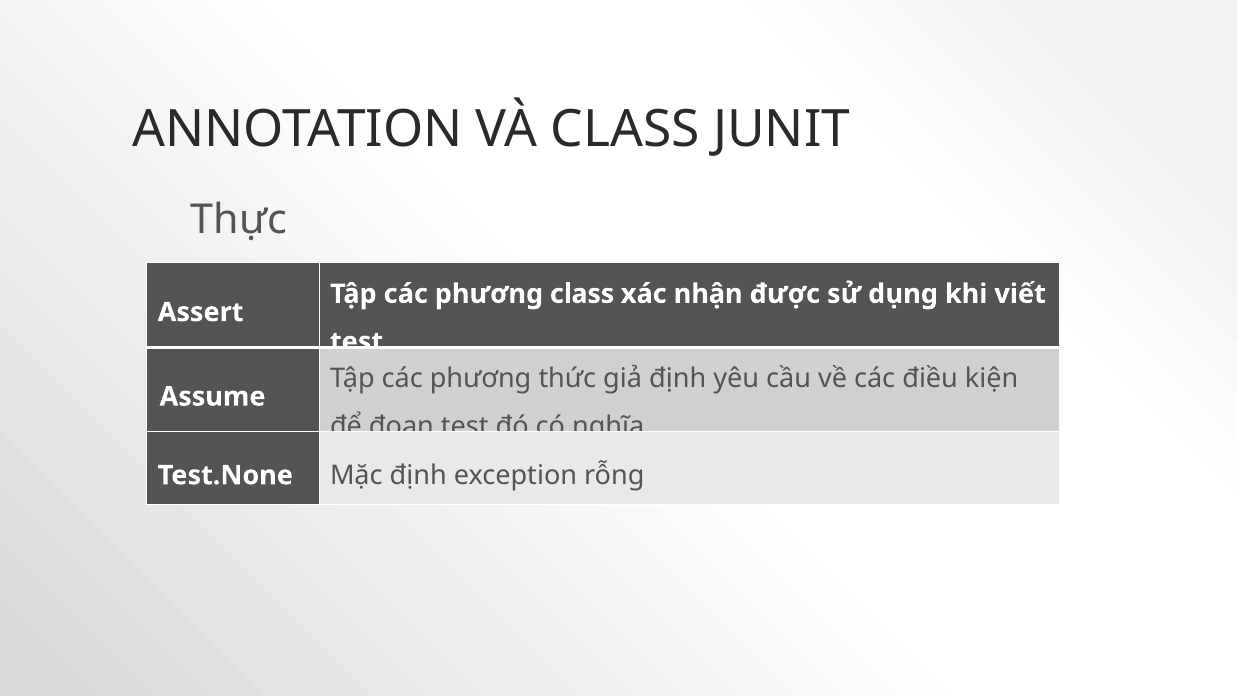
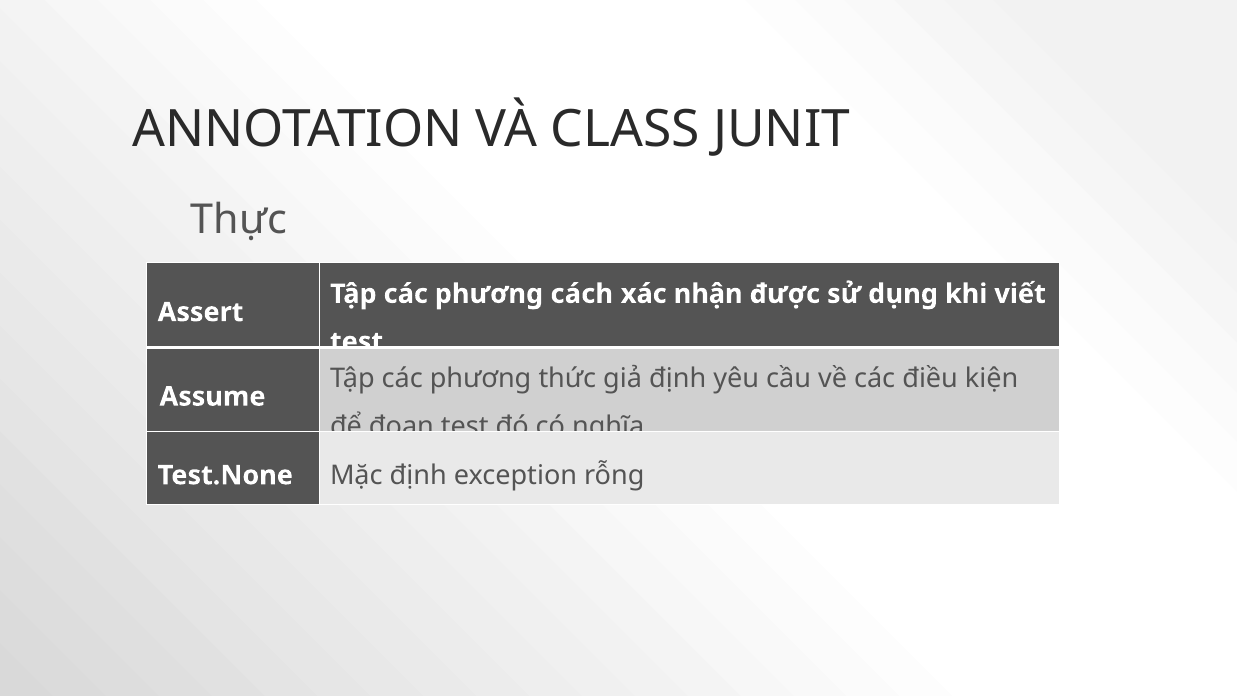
phương class: class -> cách (582, 294)
